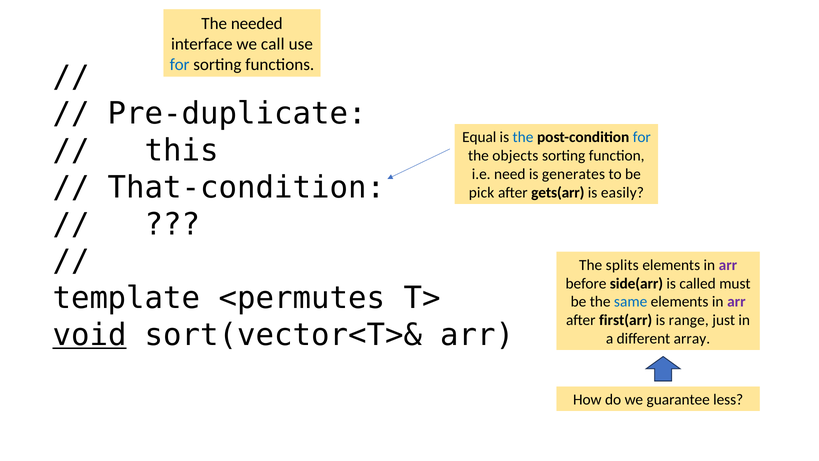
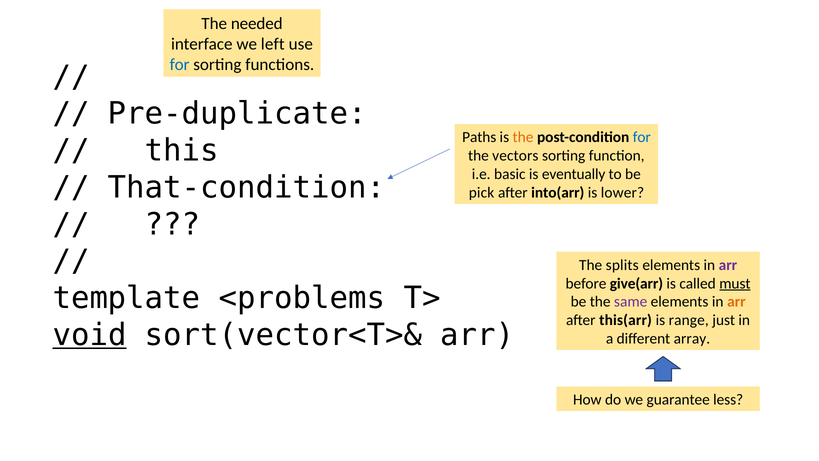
call: call -> left (273, 44)
Equal: Equal -> Paths (479, 137)
the colour: blue -> orange (523, 137)
objects: objects -> vectors (515, 156)
need: need -> basic (510, 174)
generates: generates -> eventually (574, 174)
gets(arr: gets(arr -> into(arr (558, 193)
easily: easily -> lower (622, 193)
side(arr: side(arr -> give(arr (636, 283)
must underline: none -> present (735, 283)
<permutes: <permutes -> <problems (302, 298)
same colour: blue -> purple (631, 302)
arr colour: purple -> orange (736, 302)
first(arr: first(arr -> this(arr (626, 320)
